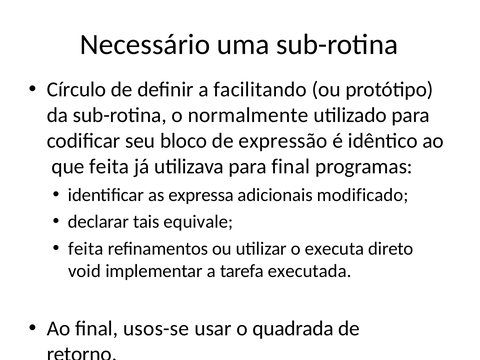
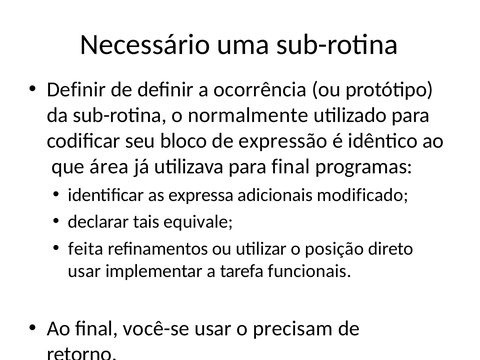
Círculo: Círculo -> Definir (76, 90)
facilitando: facilitando -> ocorrência (260, 90)
que feita: feita -> área (109, 166)
executa: executa -> posição (334, 249)
void: void -> usar (84, 271)
executada: executada -> funcionais (310, 271)
usos-se: usos-se -> você-se (156, 329)
quadrada: quadrada -> precisam (293, 329)
